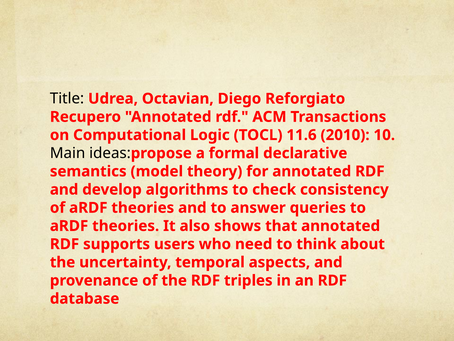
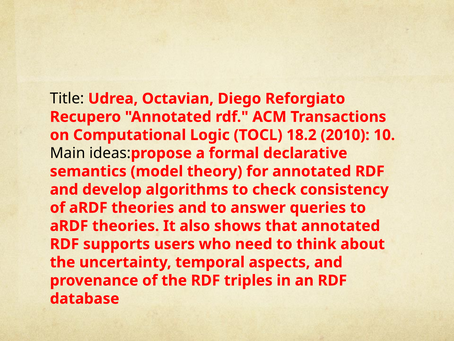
11.6: 11.6 -> 18.2 (302, 135)
